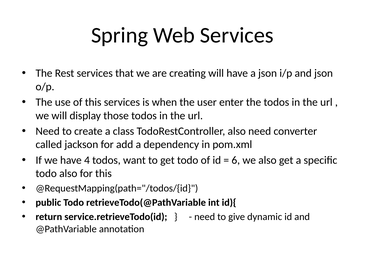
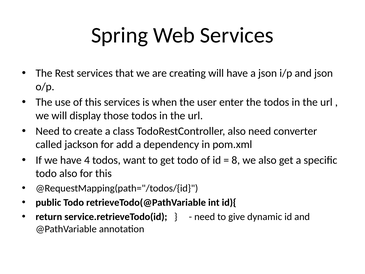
6: 6 -> 8 (236, 160)
